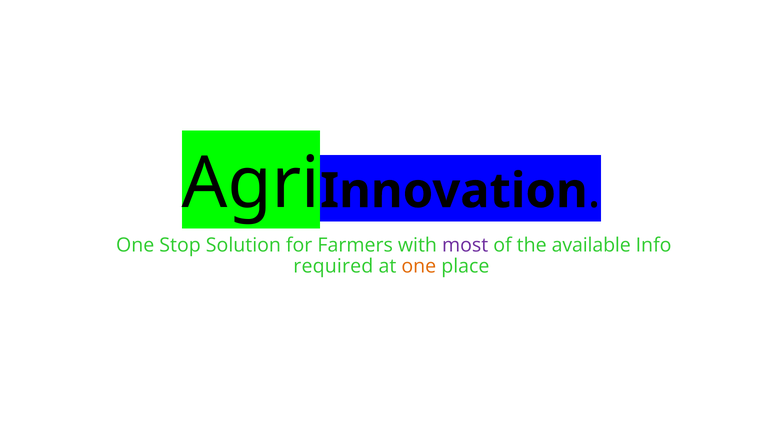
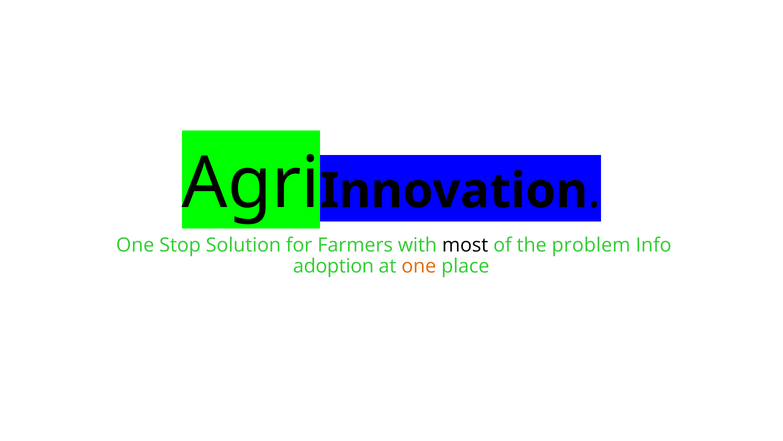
most colour: purple -> black (465, 245)
available: available -> problem (591, 245)
required: required -> adoption (334, 266)
